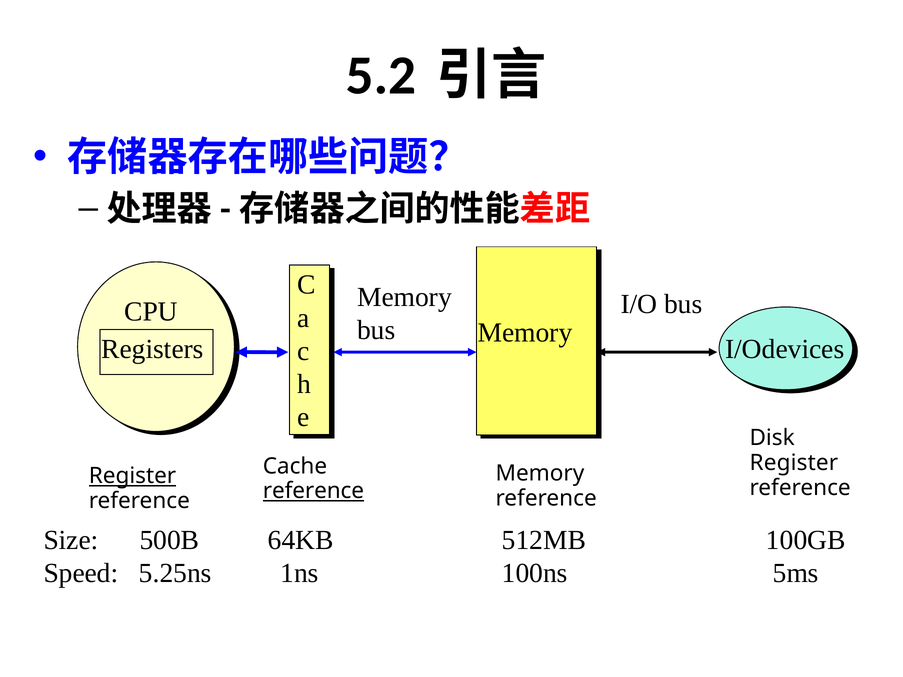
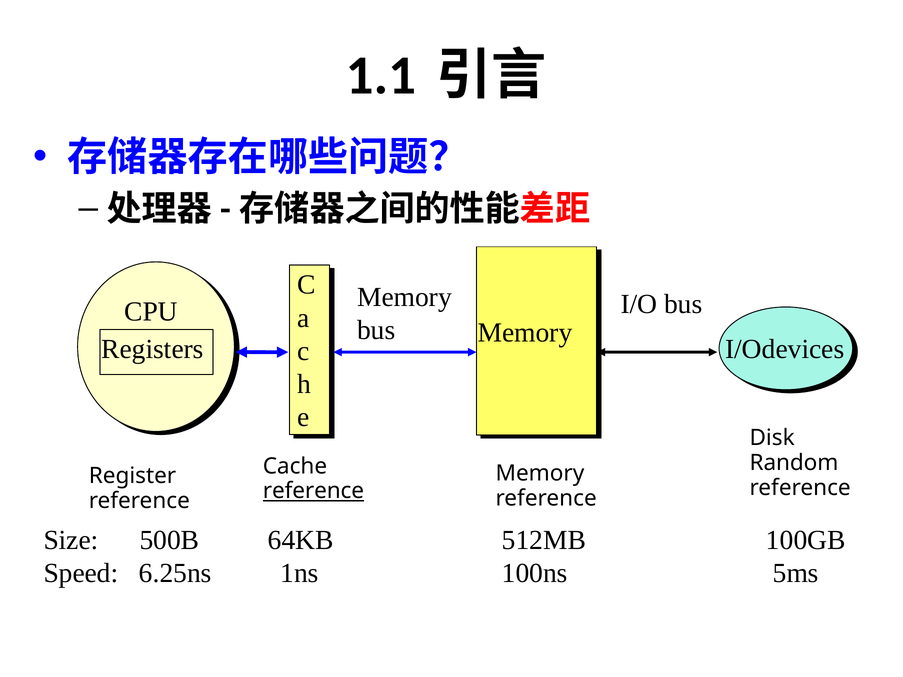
5.2: 5.2 -> 1.1 (381, 75)
Register: Register -> Random (794, 463)
Register underline: present -> none (132, 476)
5.25ns: 5.25ns -> 6.25ns (175, 574)
